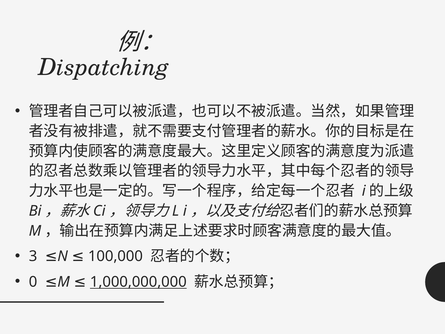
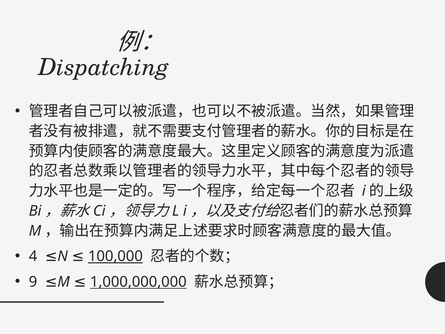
3: 3 -> 4 (33, 256)
100,000 underline: none -> present (115, 256)
0: 0 -> 9 (33, 282)
